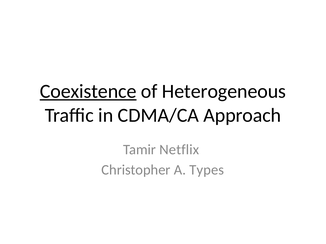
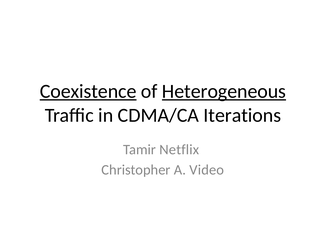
Heterogeneous underline: none -> present (224, 92)
Approach: Approach -> Iterations (242, 115)
Types: Types -> Video (207, 170)
